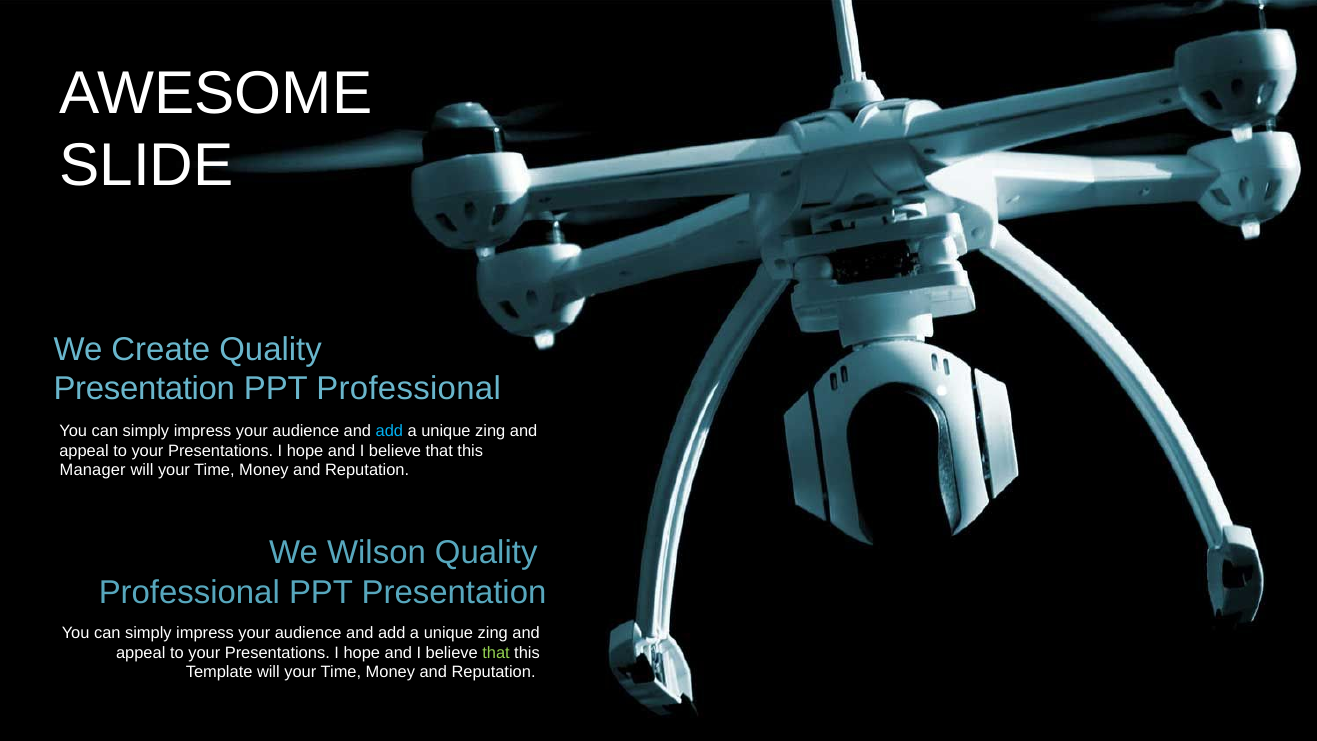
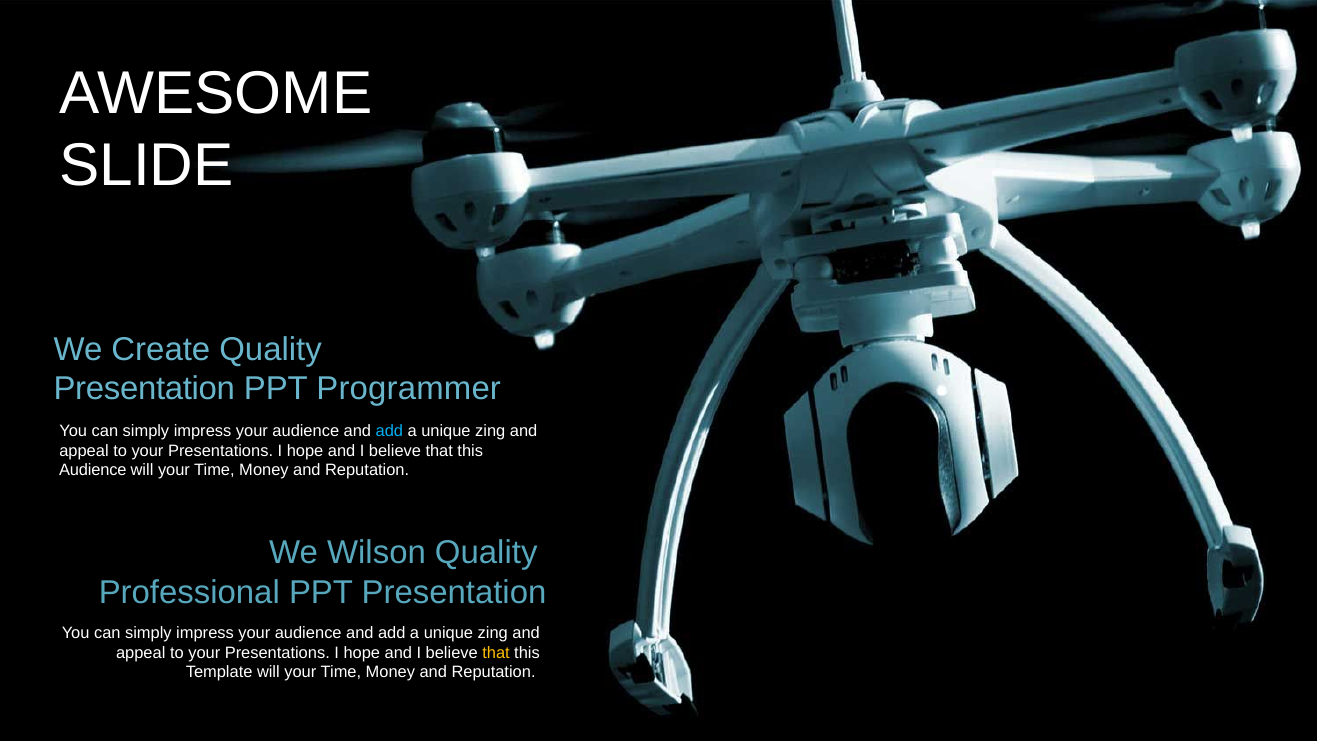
PPT Professional: Professional -> Programmer (409, 389)
Manager: Manager -> Audience (93, 470)
that colour: light green -> yellow (496, 652)
